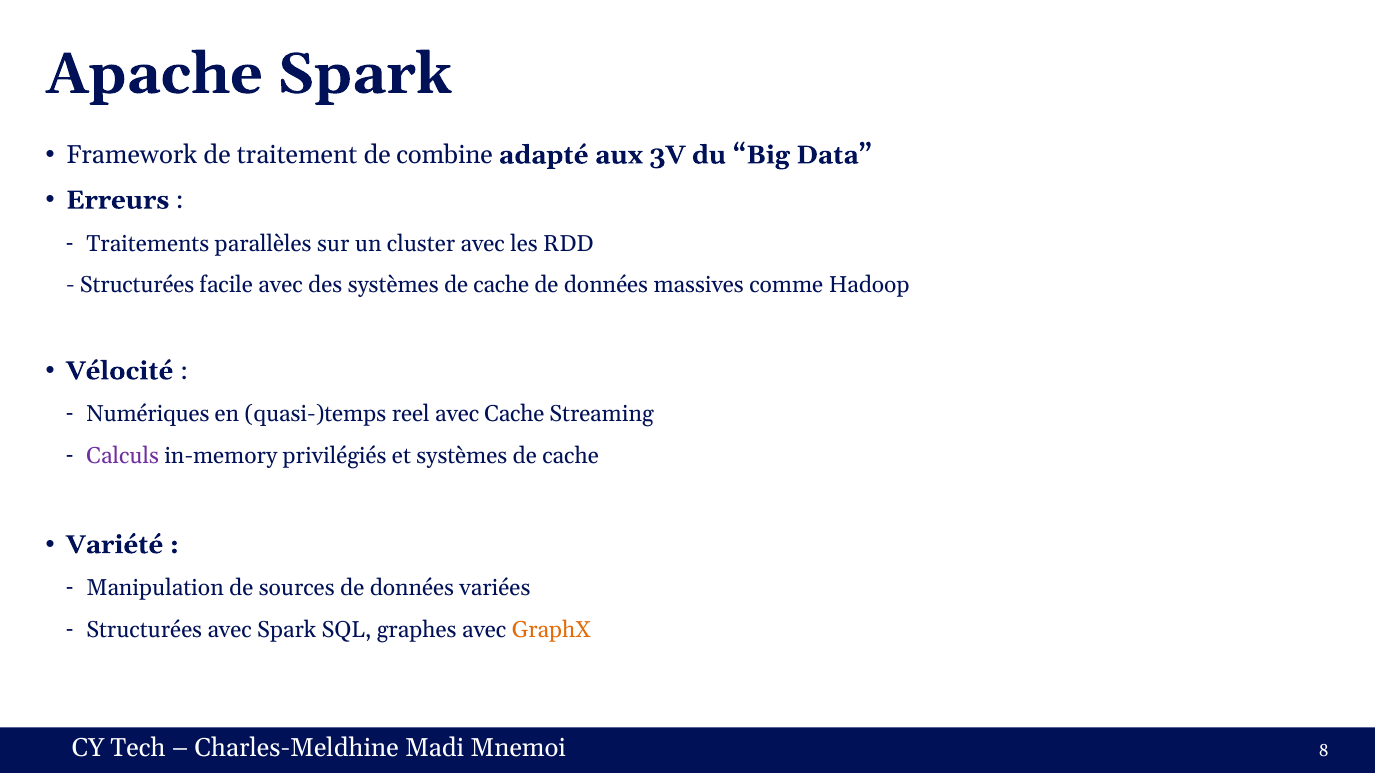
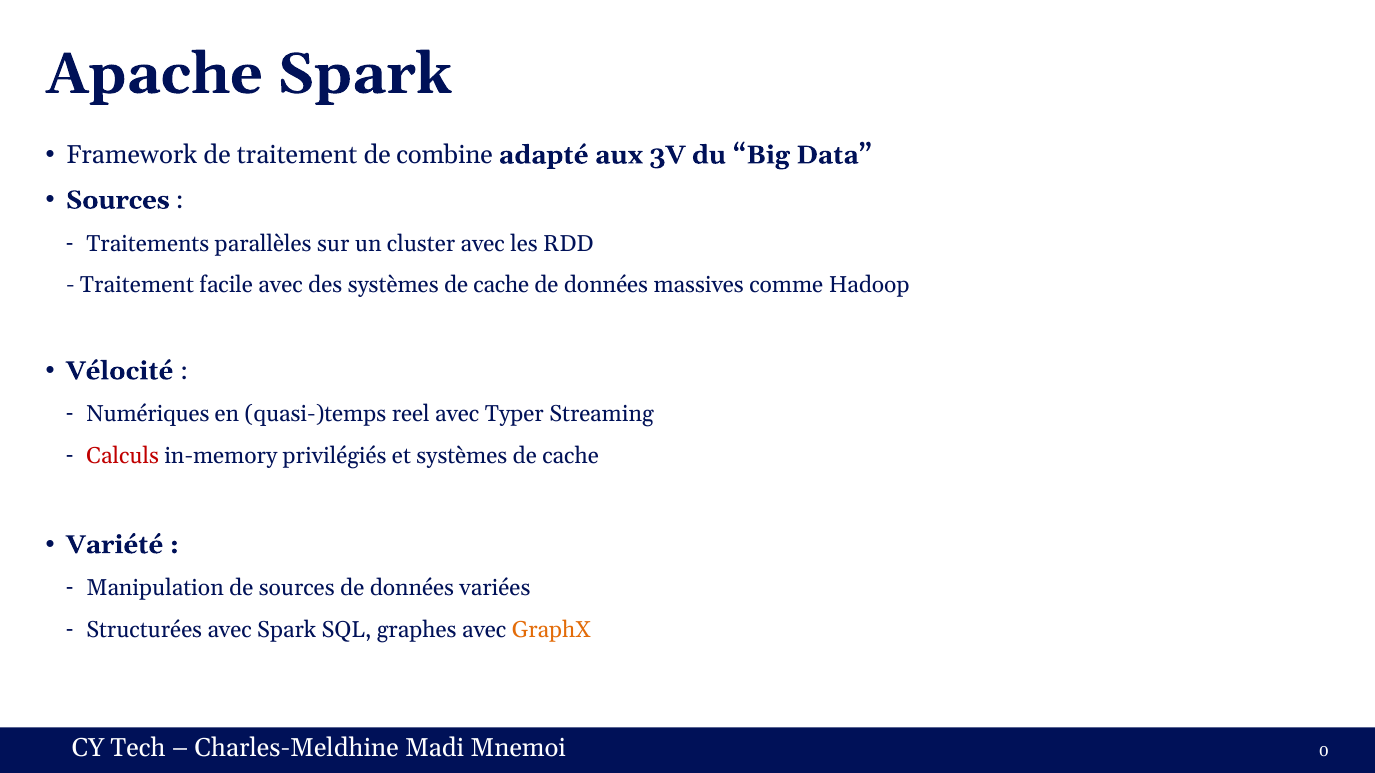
Erreurs: Erreurs -> Sources (118, 200)
Structurées: Structurées -> Traitement (137, 285)
avec Cache: Cache -> Typer (514, 414)
Calculs colour: purple -> red (123, 456)
8: 8 -> 0 (1324, 751)
